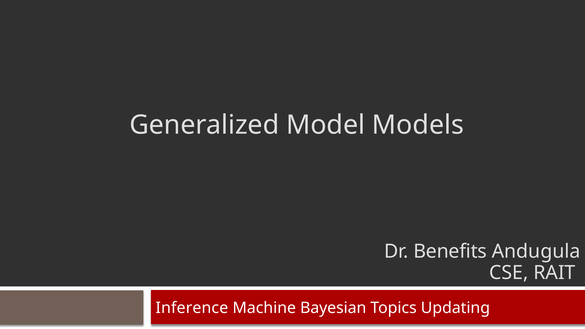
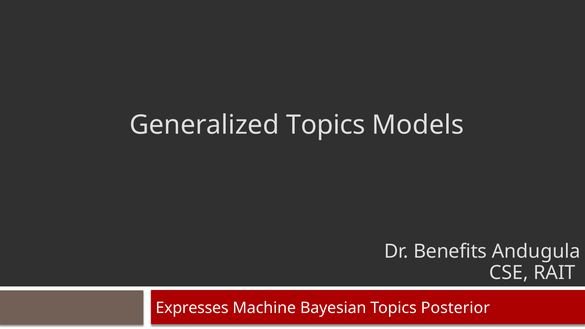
Generalized Model: Model -> Topics (326, 125)
Inference: Inference -> Expresses (192, 308)
Updating: Updating -> Posterior (455, 308)
